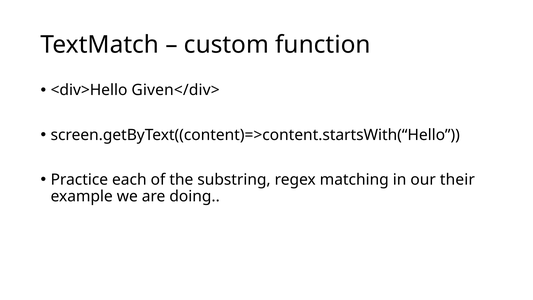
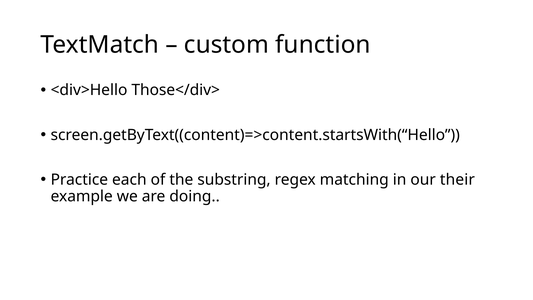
Given</div>: Given</div> -> Those</div> (176, 90)
